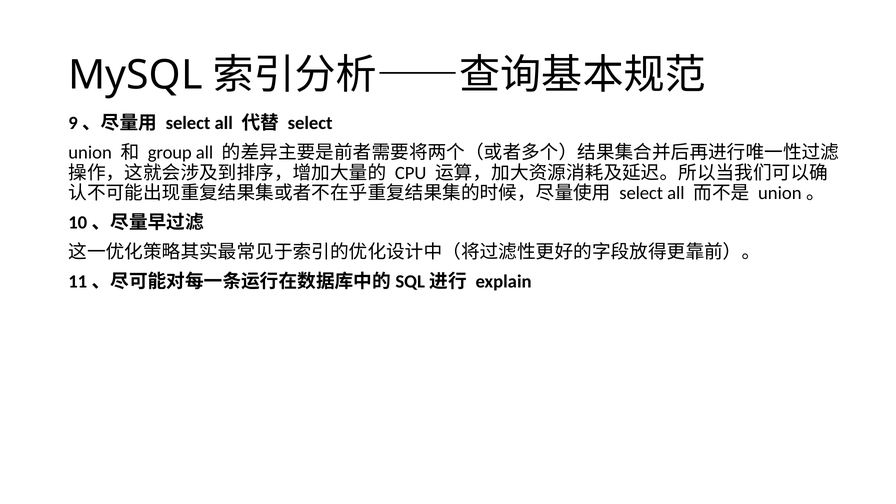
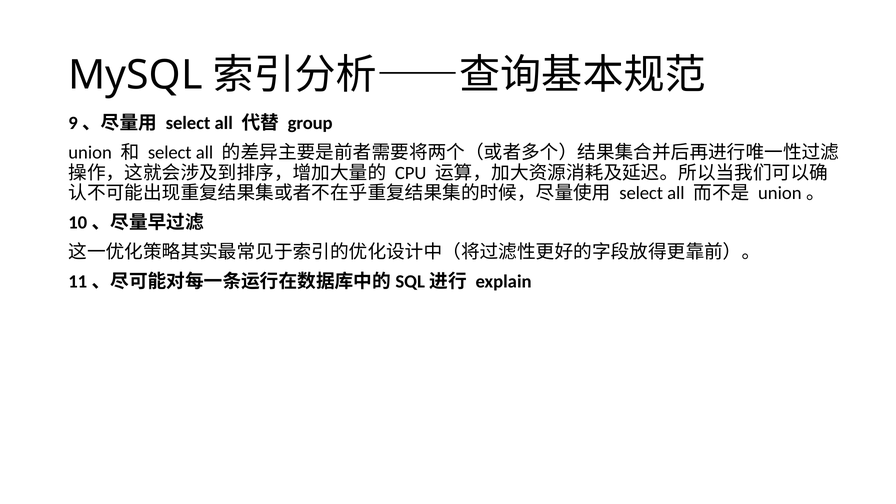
select: select -> group (310, 123)
group: group -> select (170, 153)
